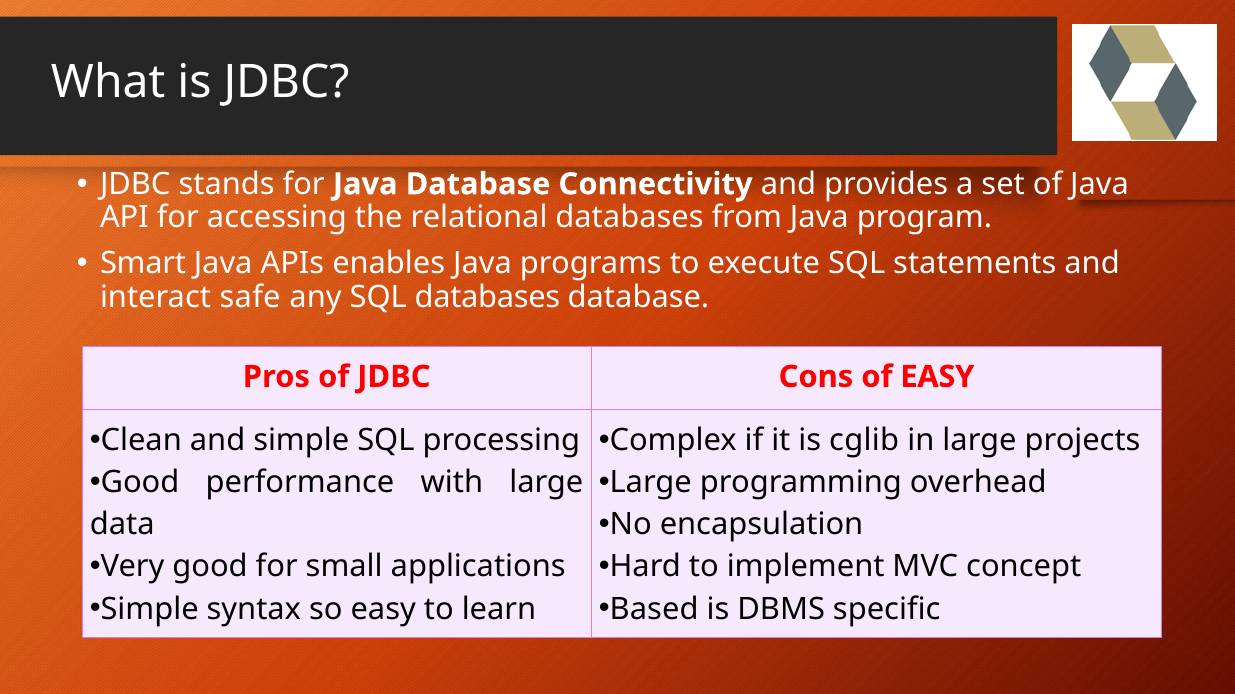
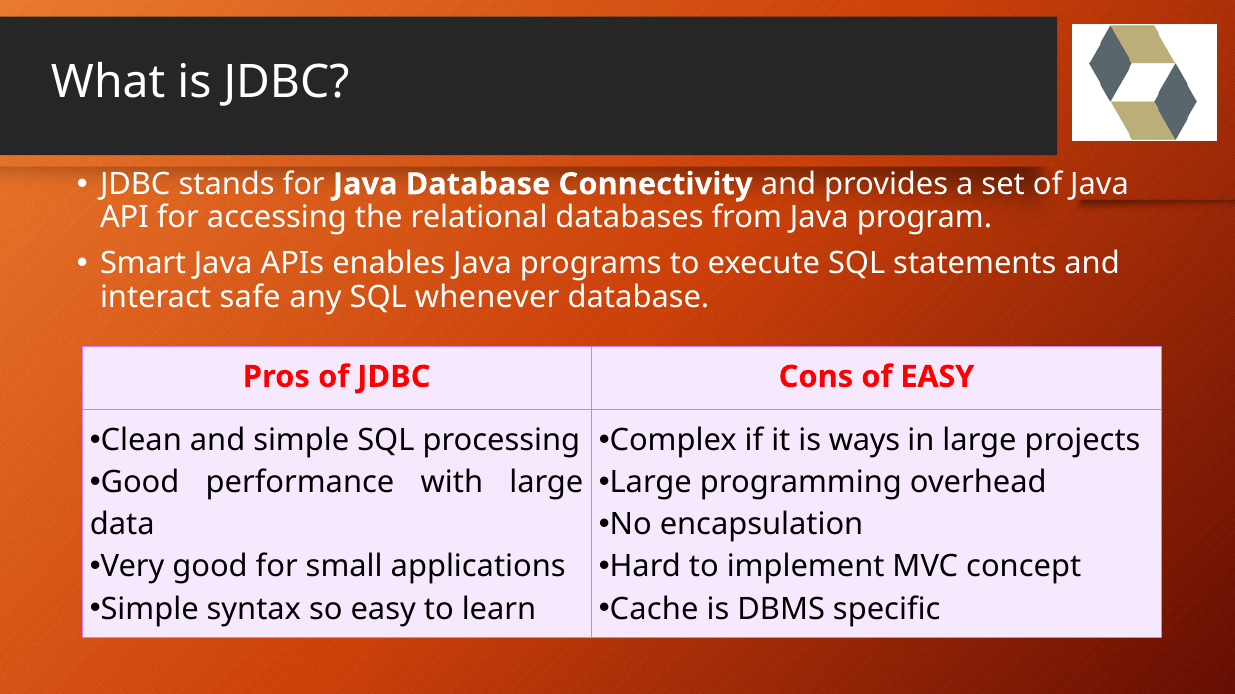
SQL databases: databases -> whenever (487, 297)
cglib: cglib -> ways (864, 441)
Based: Based -> Cache (654, 609)
